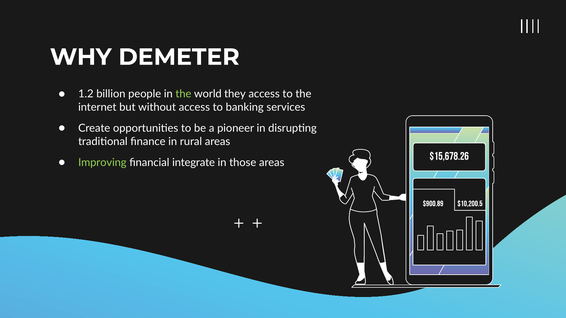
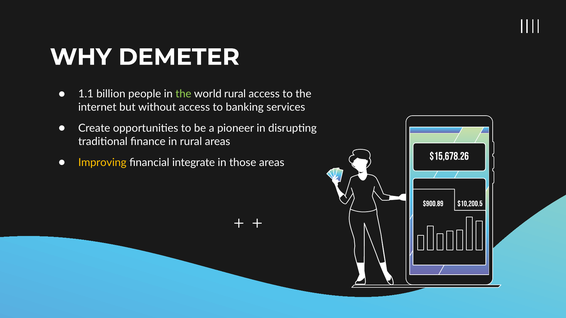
1.2: 1.2 -> 1.1 (86, 94)
world they: they -> rural (235, 94)
Improving colour: light green -> yellow (102, 163)
